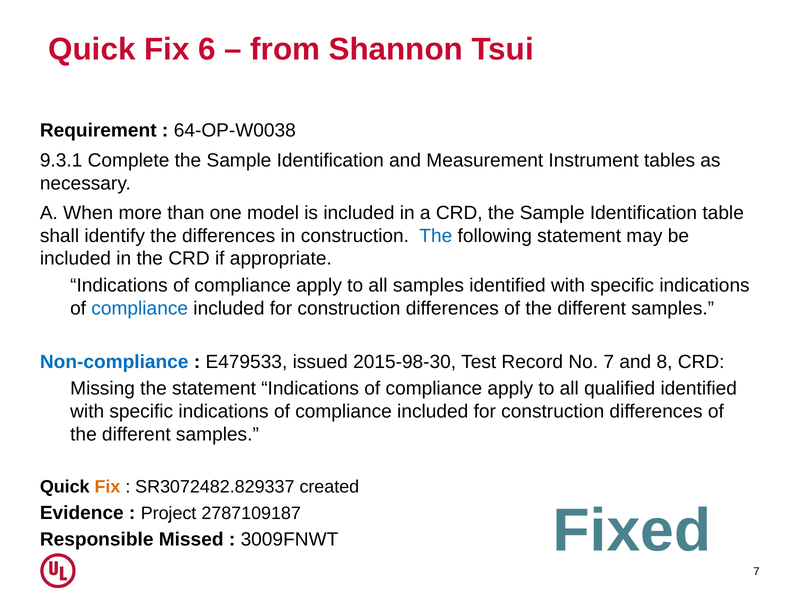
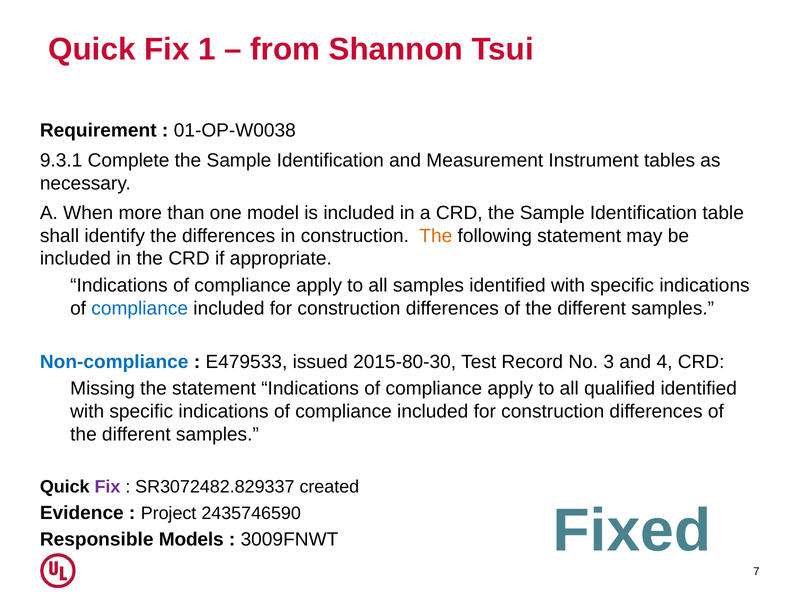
6: 6 -> 1 (207, 49)
64-OP-W0038: 64-OP-W0038 -> 01-OP-W0038 (235, 131)
The colour: blue -> orange (436, 236)
2015-98-30: 2015-98-30 -> 2015-80-30 (405, 362)
No 7: 7 -> 3 (609, 362)
8: 8 -> 4 (665, 362)
Fix colour: orange -> purple (107, 487)
2787109187: 2787109187 -> 2435746590 (251, 513)
Missed: Missed -> Models (191, 540)
